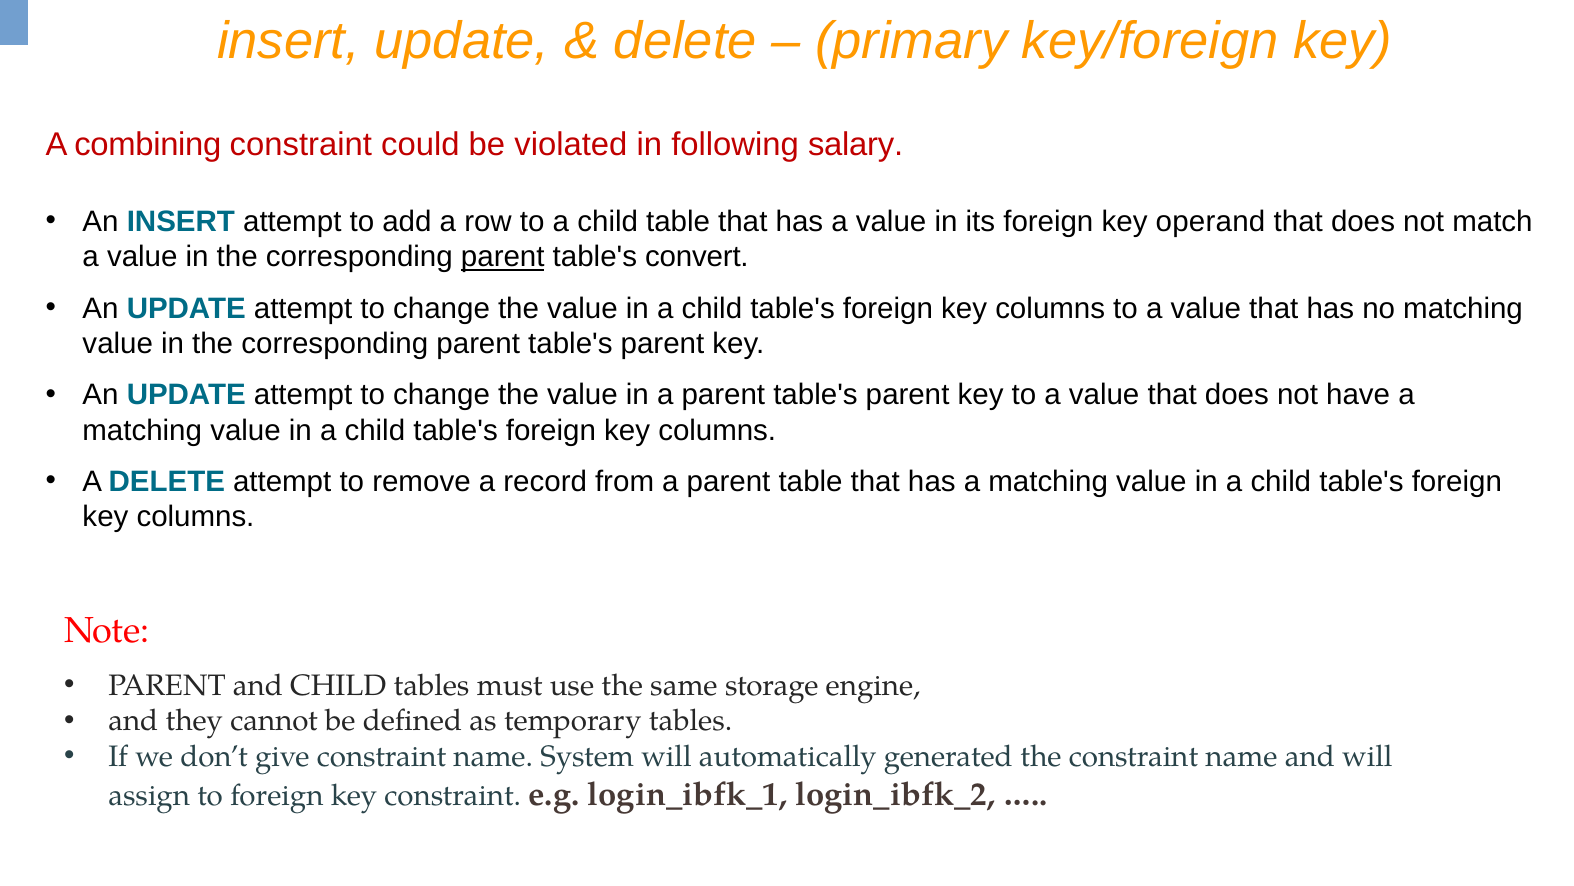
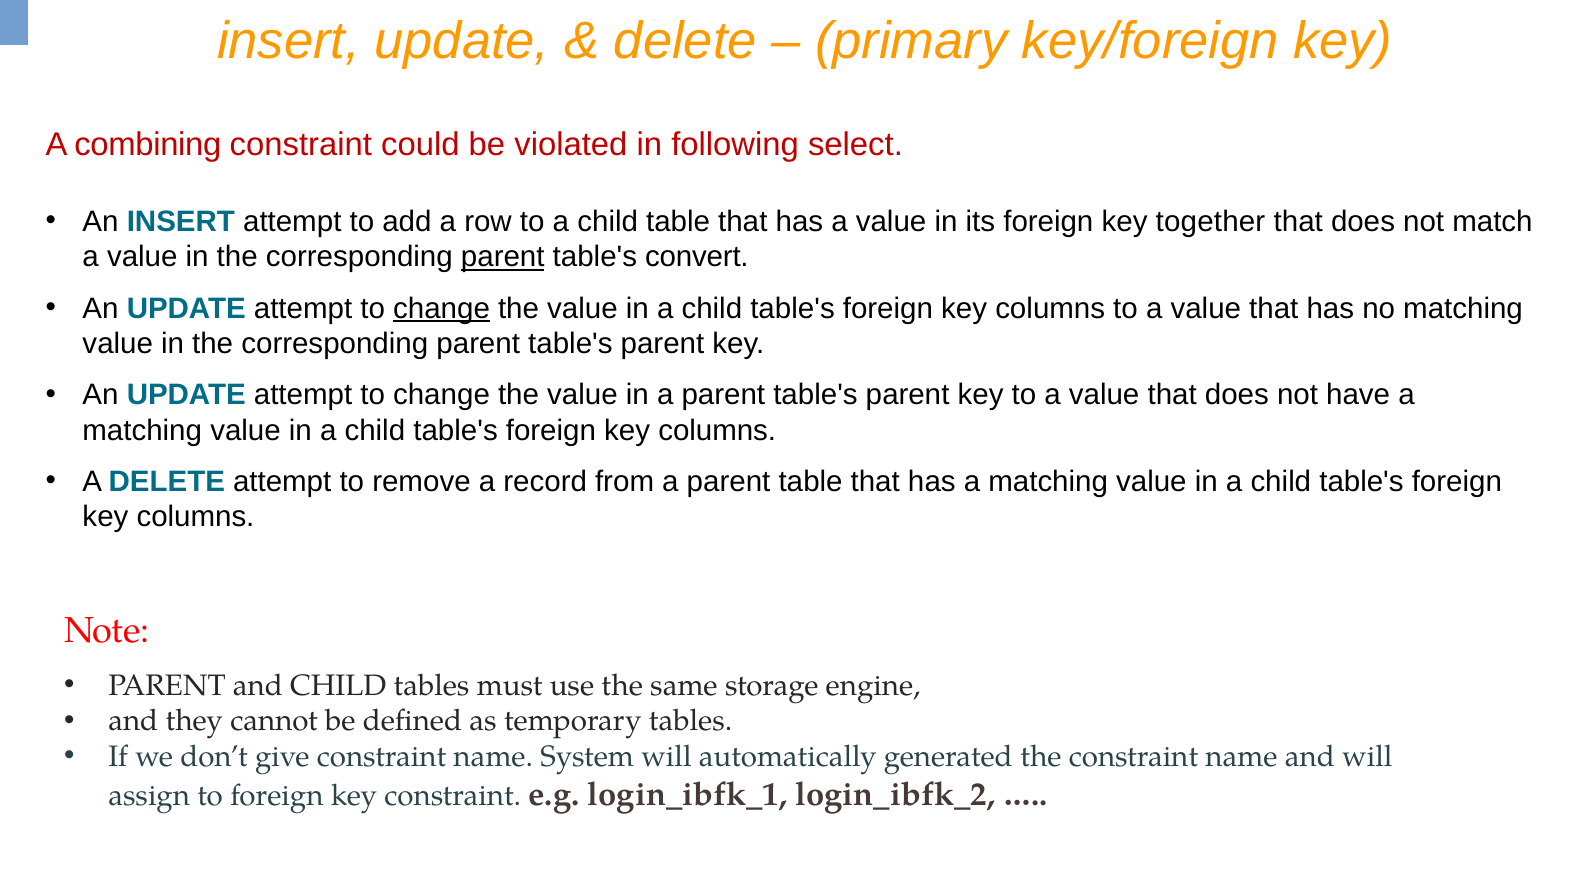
salary: salary -> select (855, 145)
operand: operand -> together (1211, 222)
change underline: none -> present (442, 308)
